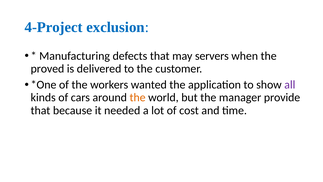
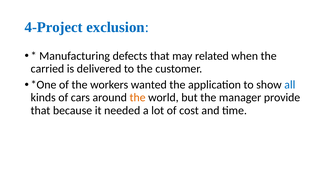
servers: servers -> related (212, 56)
proved: proved -> carried (47, 69)
all colour: purple -> blue (290, 85)
